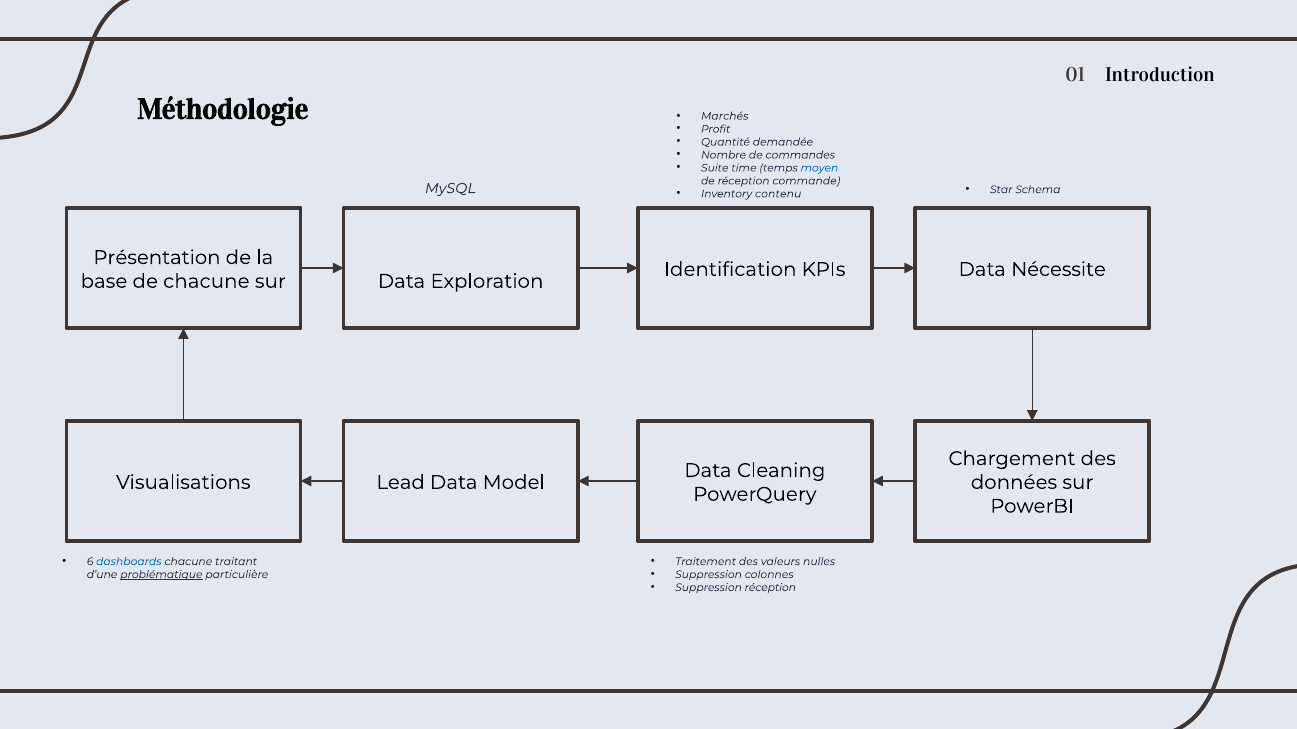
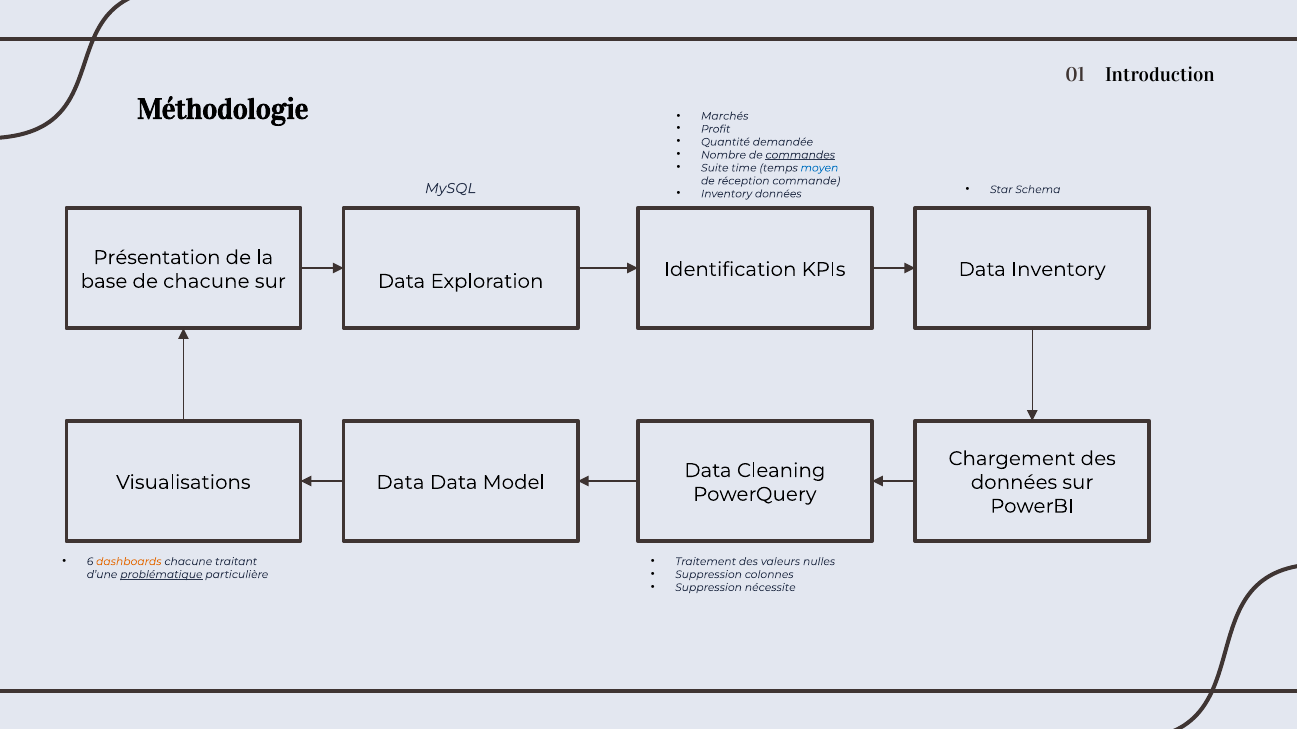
commandes underline: none -> present (800, 155)
Inventory contenu: contenu -> données (778, 194)
Data Nécessite: Nécessite -> Inventory (1058, 270)
Lead: Lead -> Data (400, 483)
dashboards colour: blue -> orange (129, 562)
Suppression réception: réception -> nécessite (770, 588)
